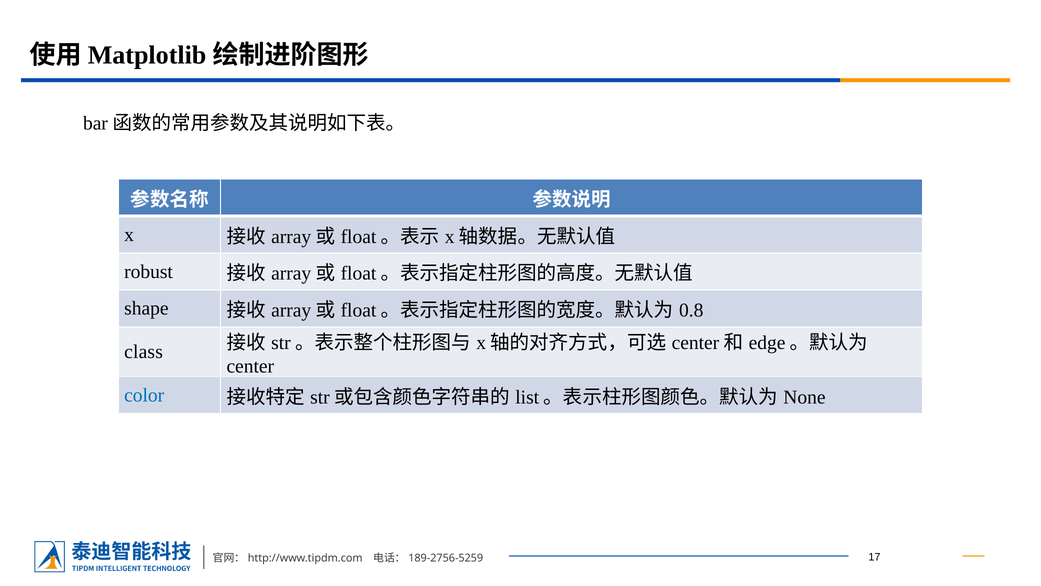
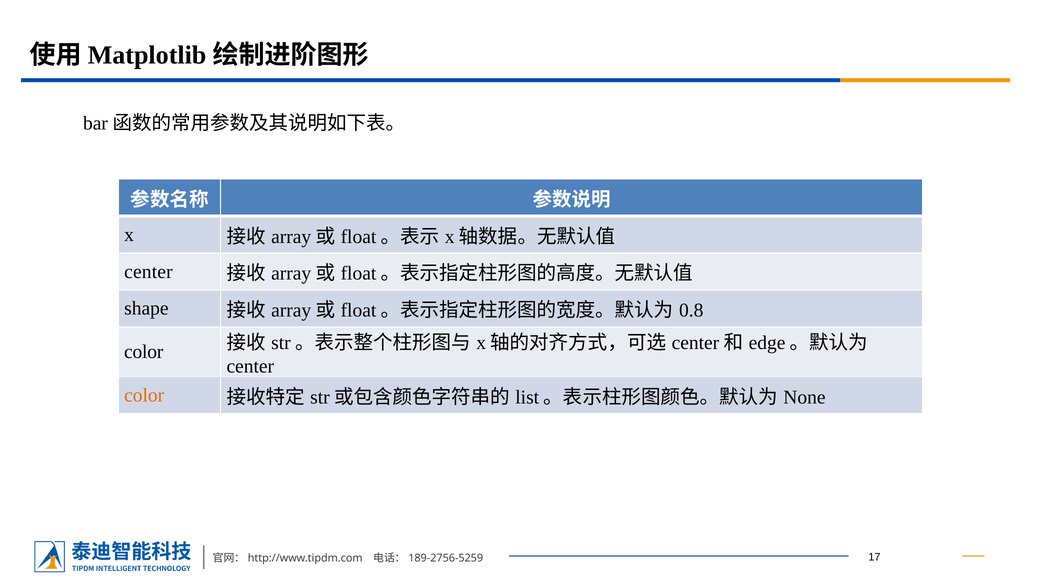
robust: robust -> center (148, 271)
class: class -> color (144, 352)
color colour: blue -> orange (144, 395)
